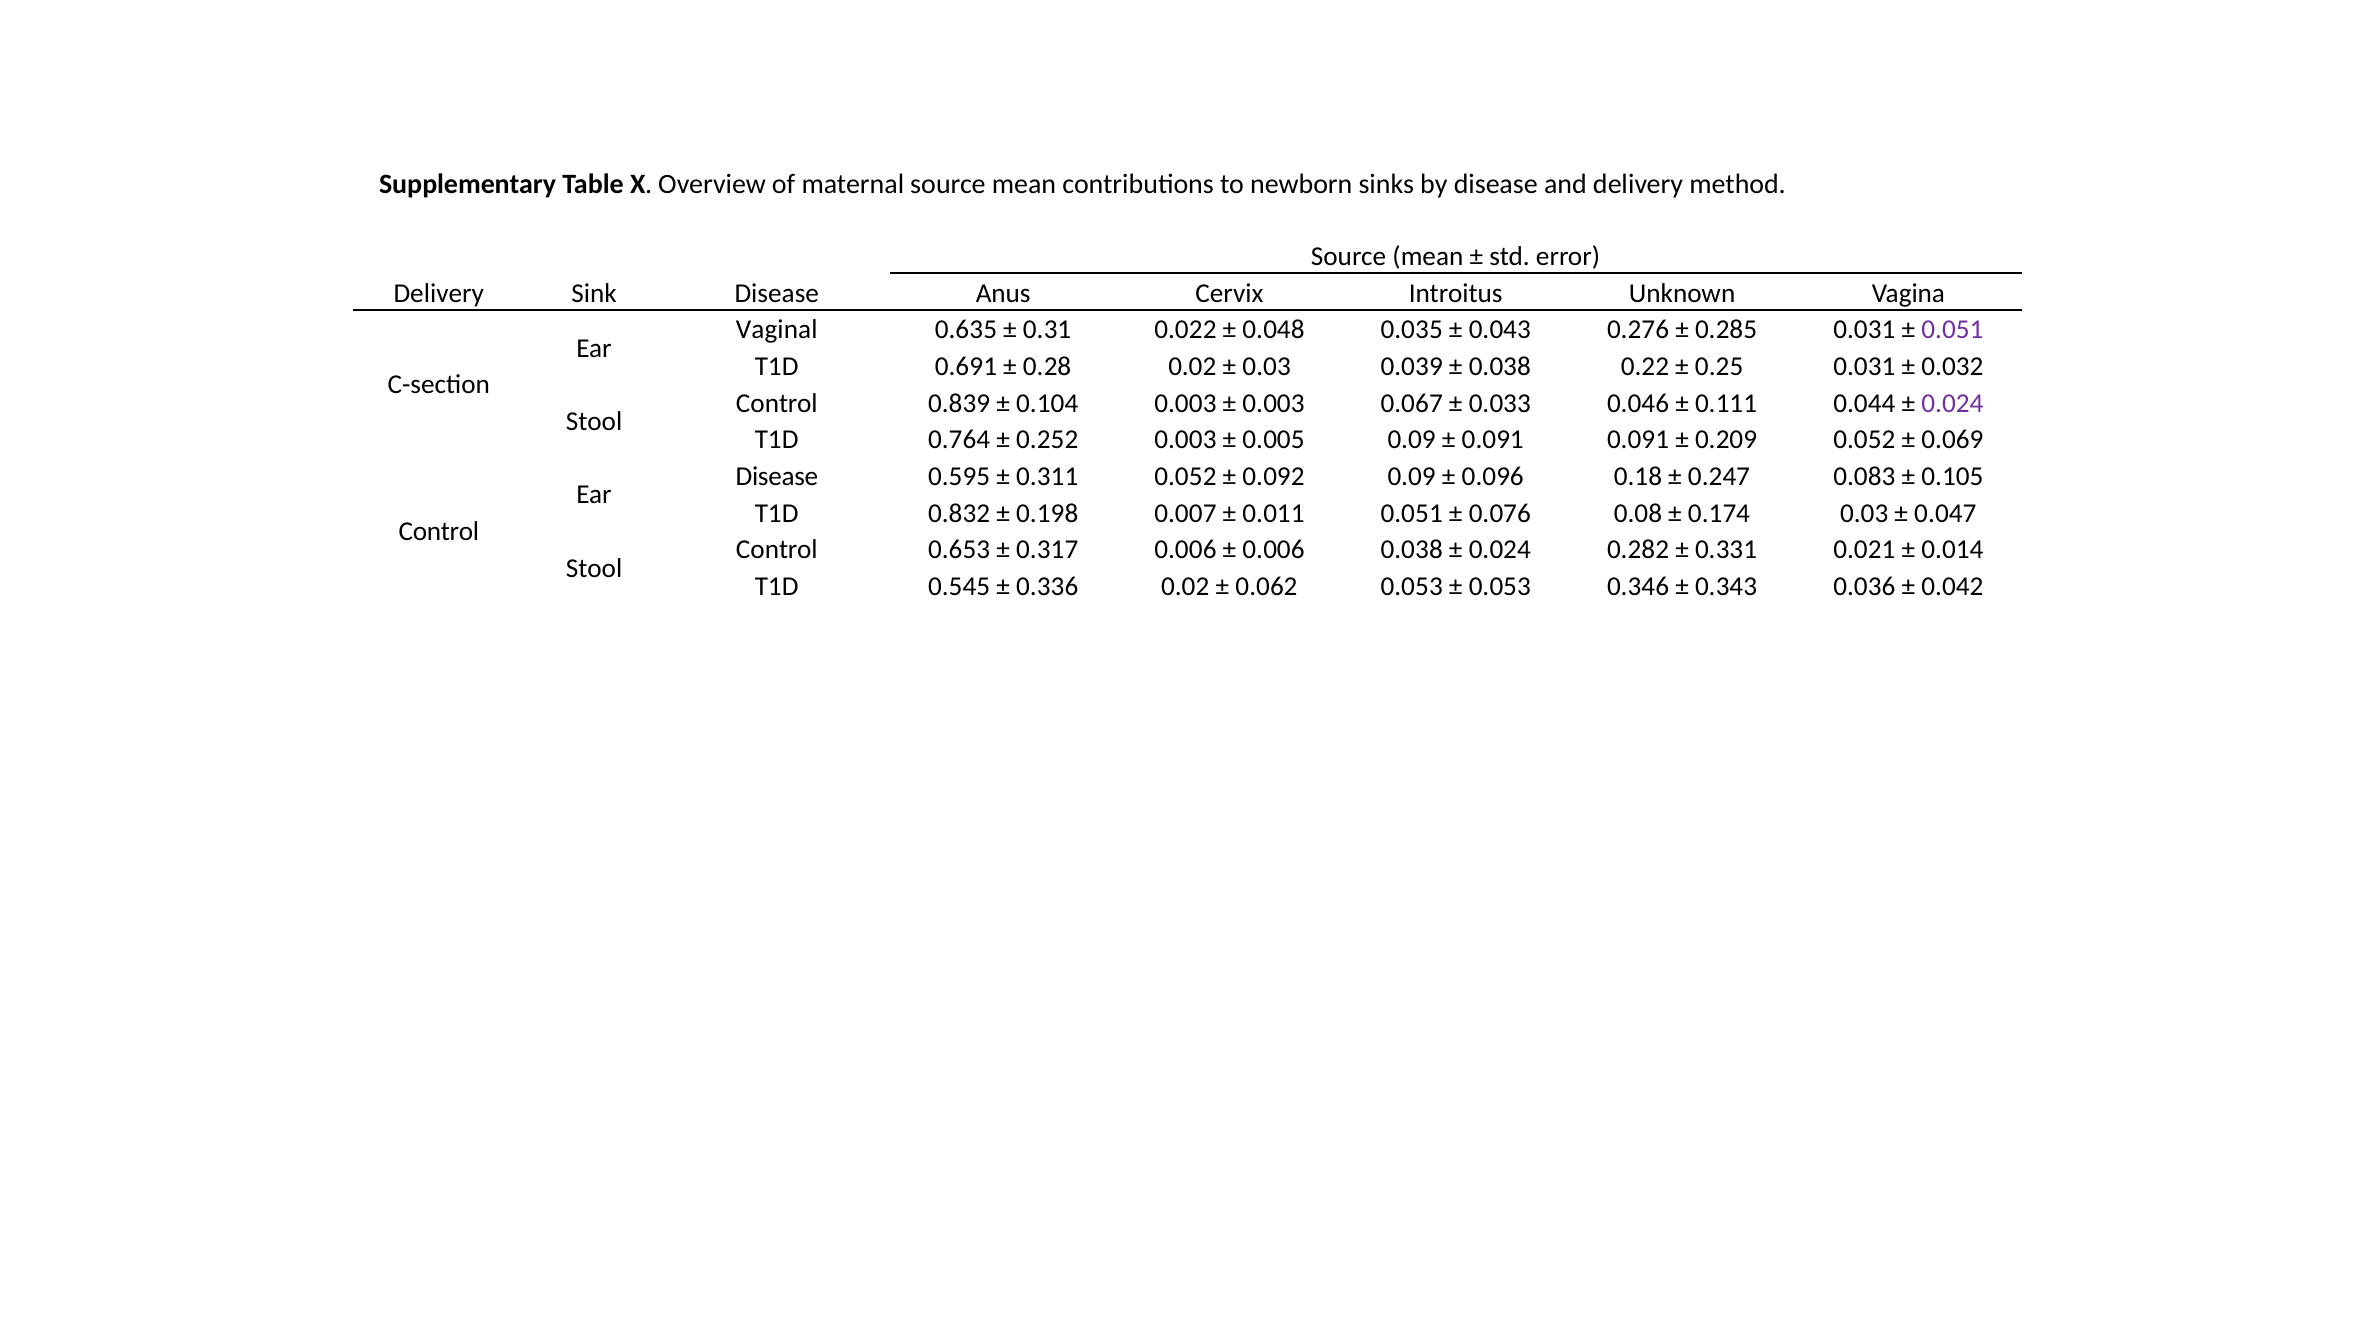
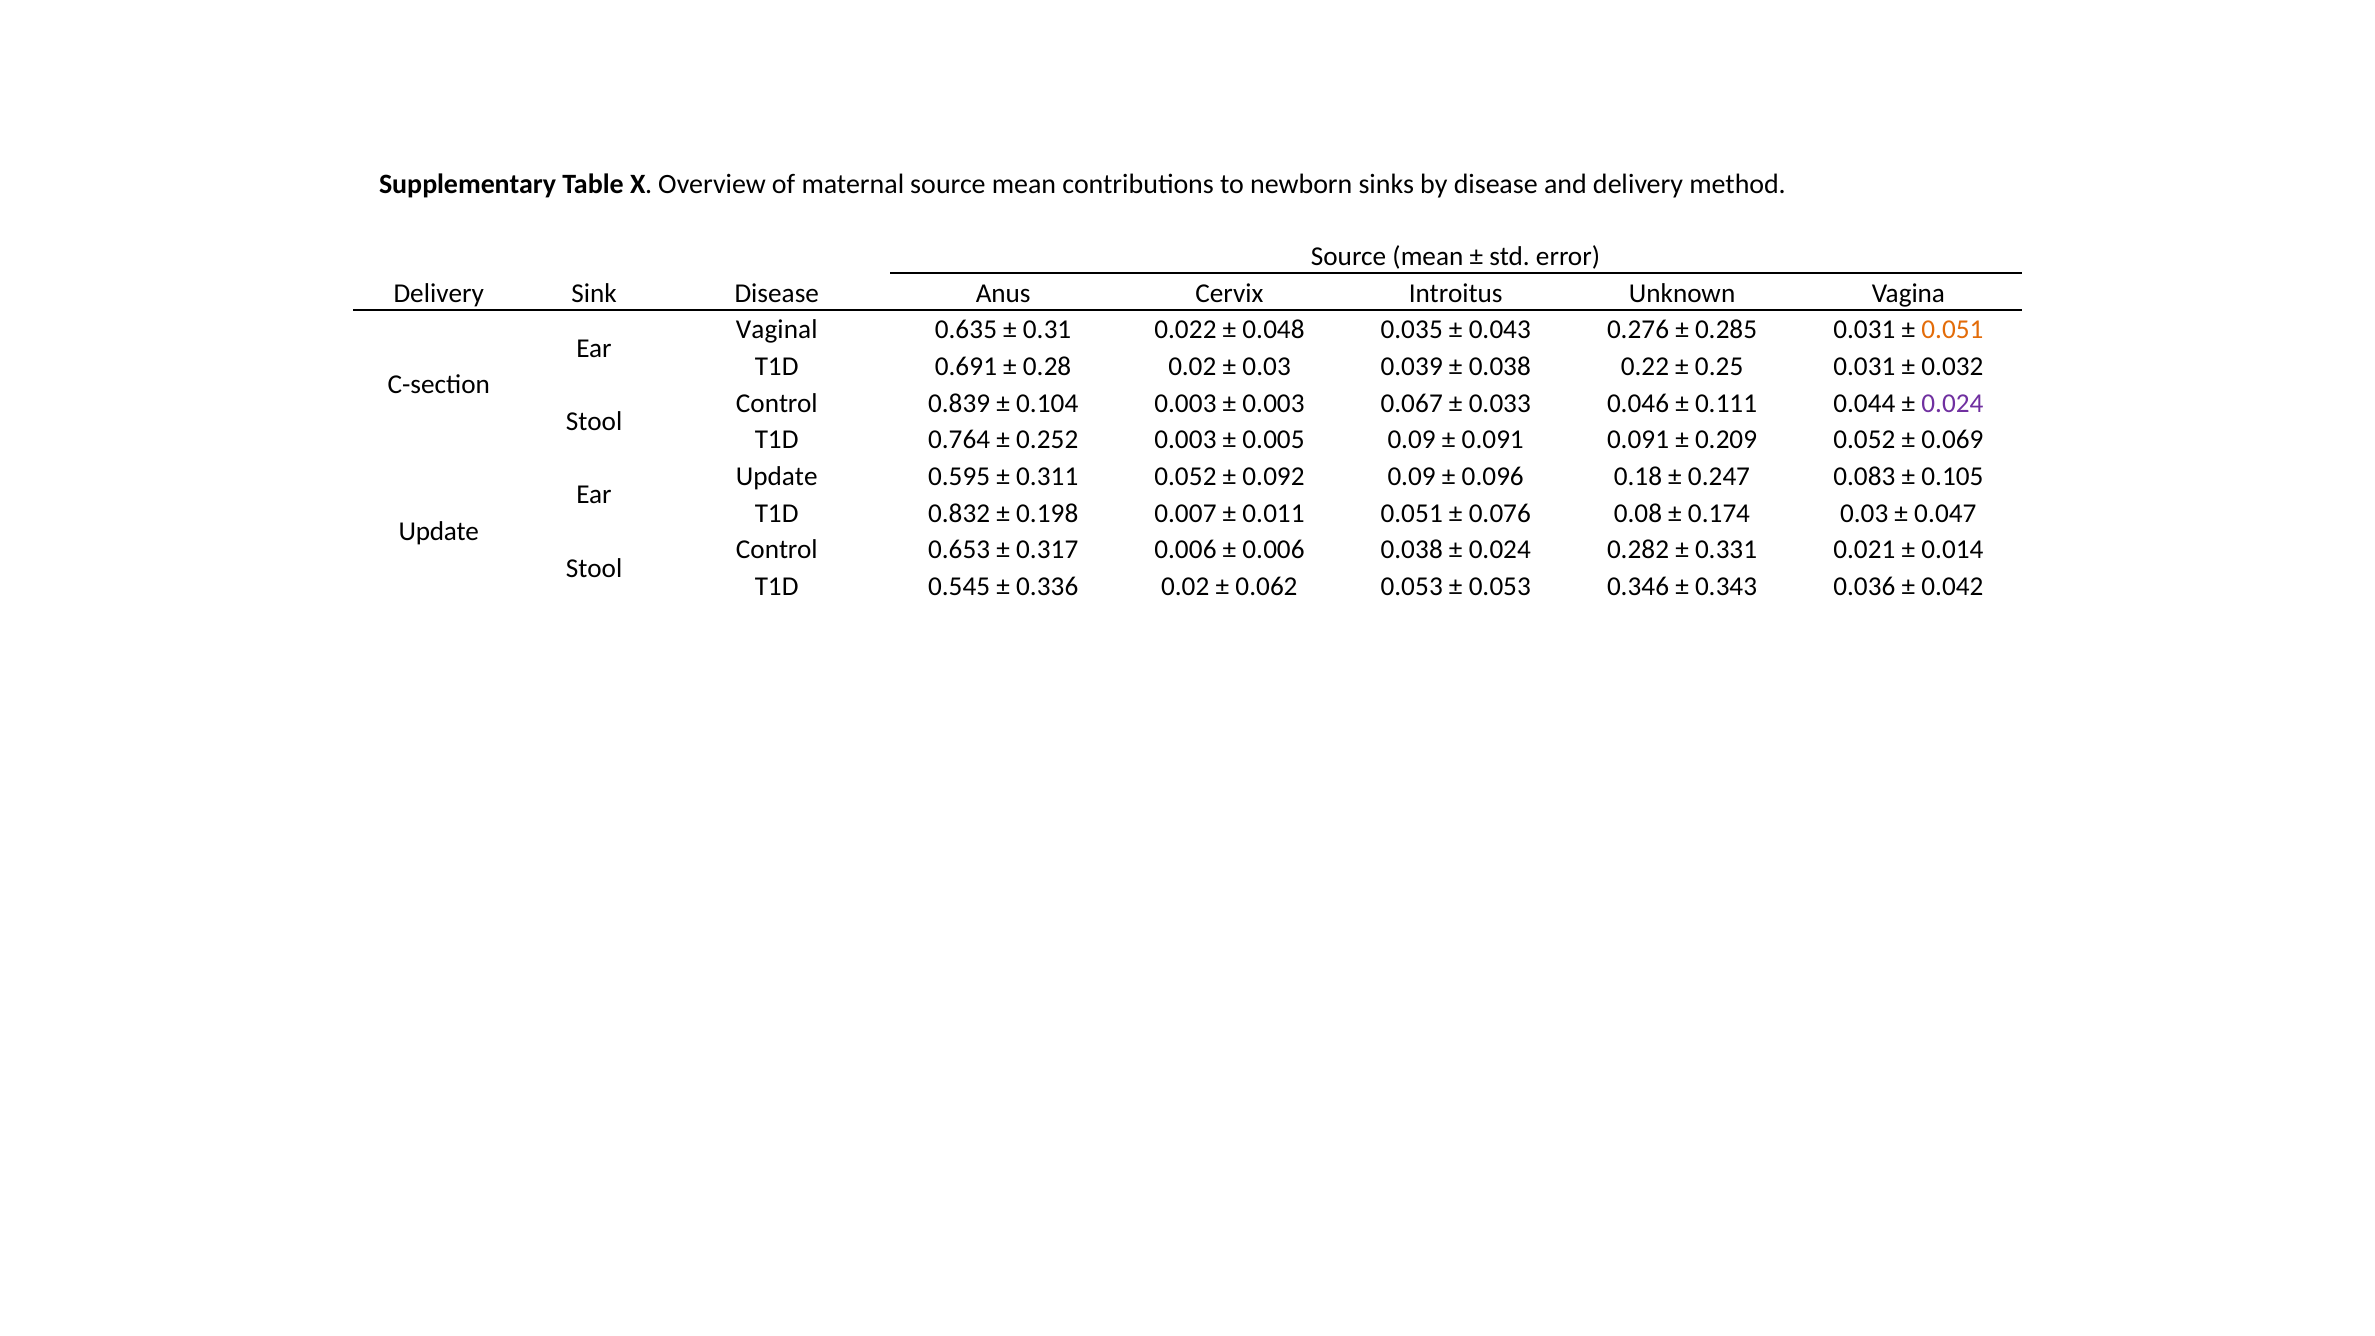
0.051 colour: purple -> orange (1952, 330)
Disease: Disease -> Update (777, 476)
Control: Control -> Update (439, 531)
